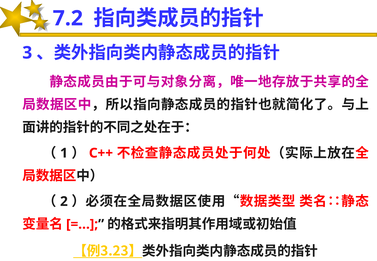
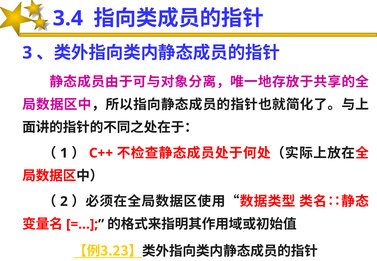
7.2: 7.2 -> 3.4 (68, 18)
